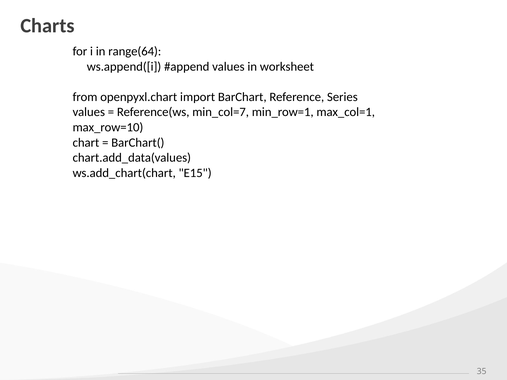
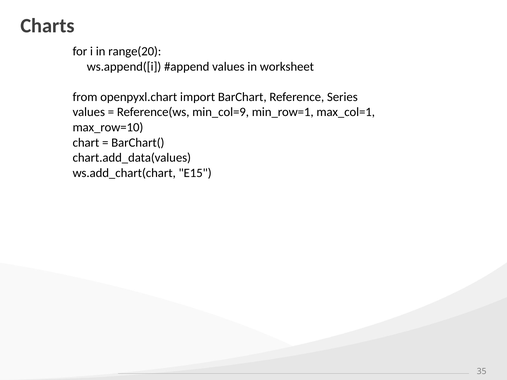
range(64: range(64 -> range(20 (135, 51)
min_col=7: min_col=7 -> min_col=9 (221, 112)
